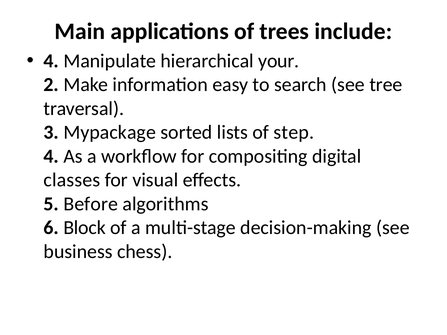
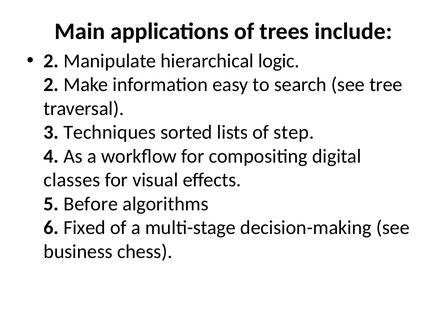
4: 4 -> 2 (51, 61)
your: your -> logic (279, 61)
Mypackage: Mypackage -> Techniques (110, 132)
Block: Block -> Fixed (85, 228)
